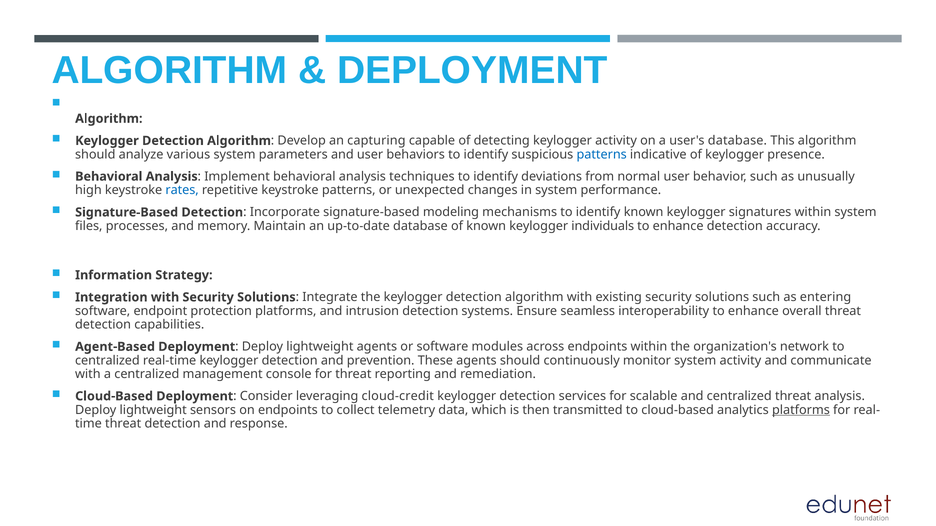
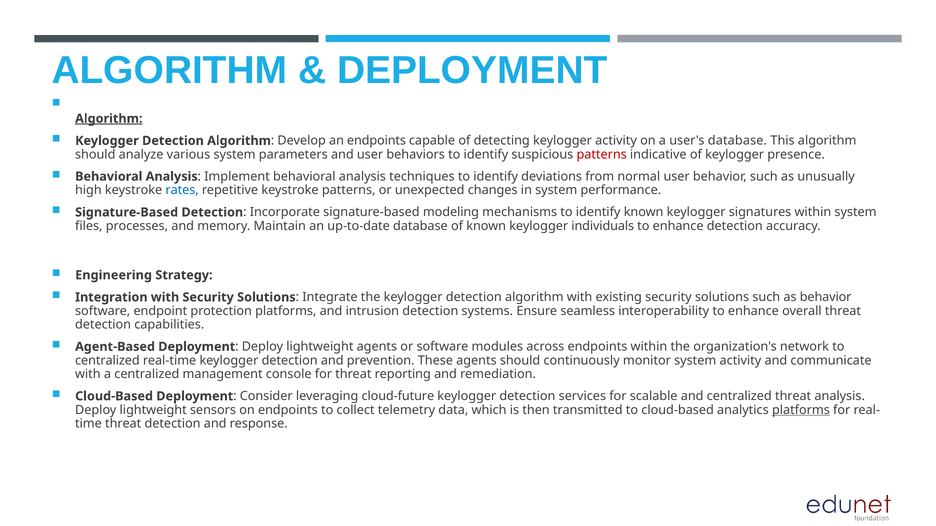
Algorithm underline: none -> present (109, 119)
an capturing: capturing -> endpoints (377, 141)
patterns colour: blue -> red (602, 155)
Information: Information -> Engineering (114, 275)
as entering: entering -> behavior (826, 297)
cloud-credit: cloud-credit -> cloud-future (398, 397)
